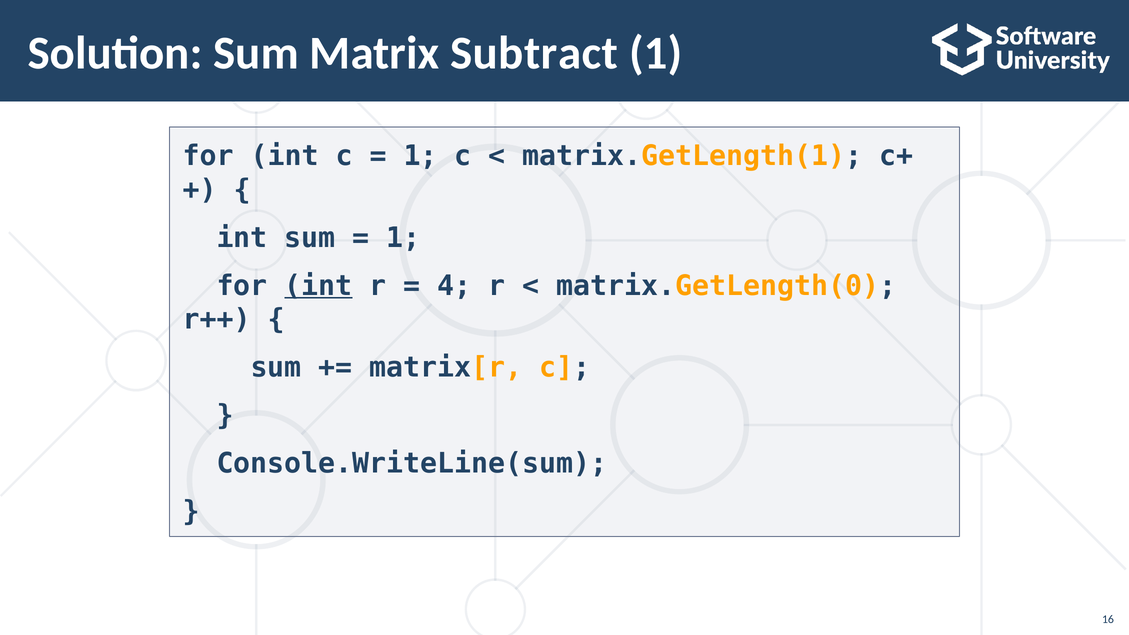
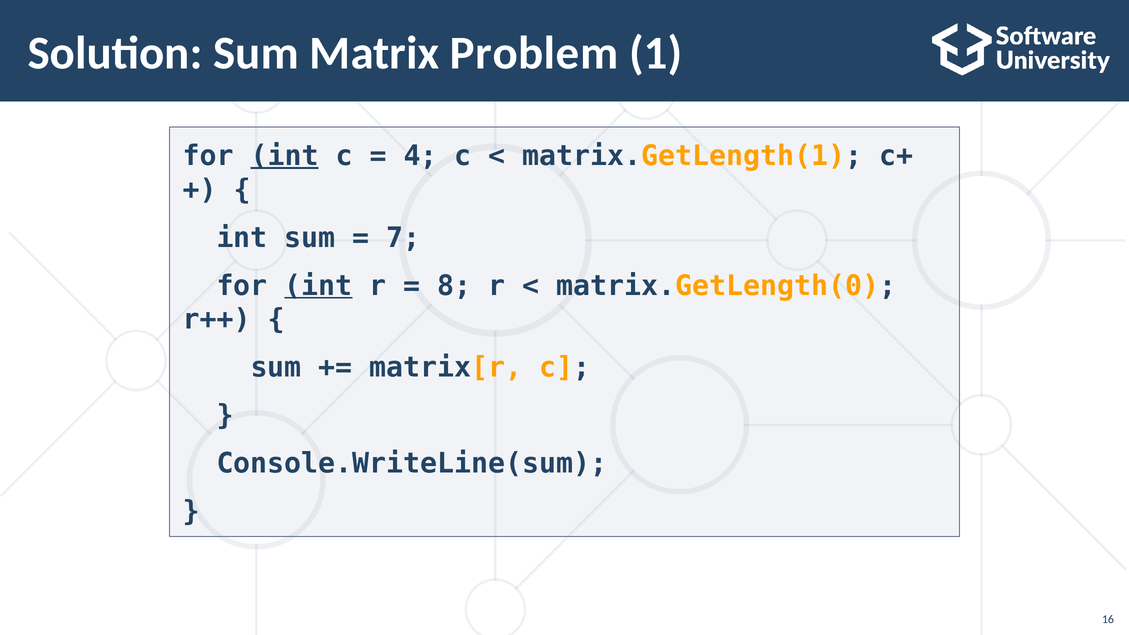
Subtract: Subtract -> Problem (534, 53)
int underline: none -> present (285, 156)
1: 1 -> 4 (420, 156)
1: 1 -> 7 (403, 238)
4: 4 -> 8 (454, 286)
